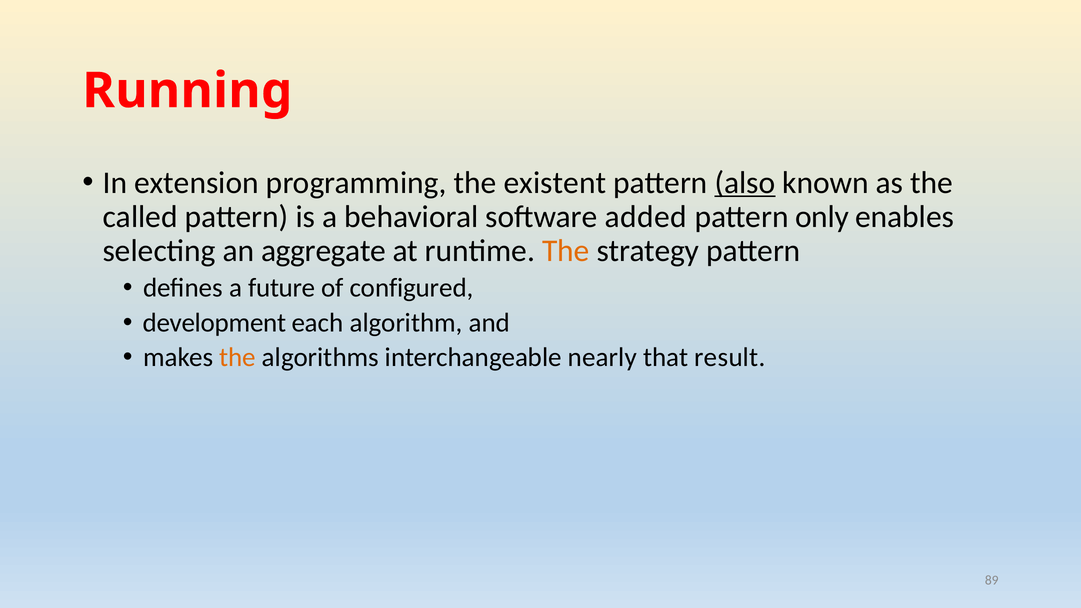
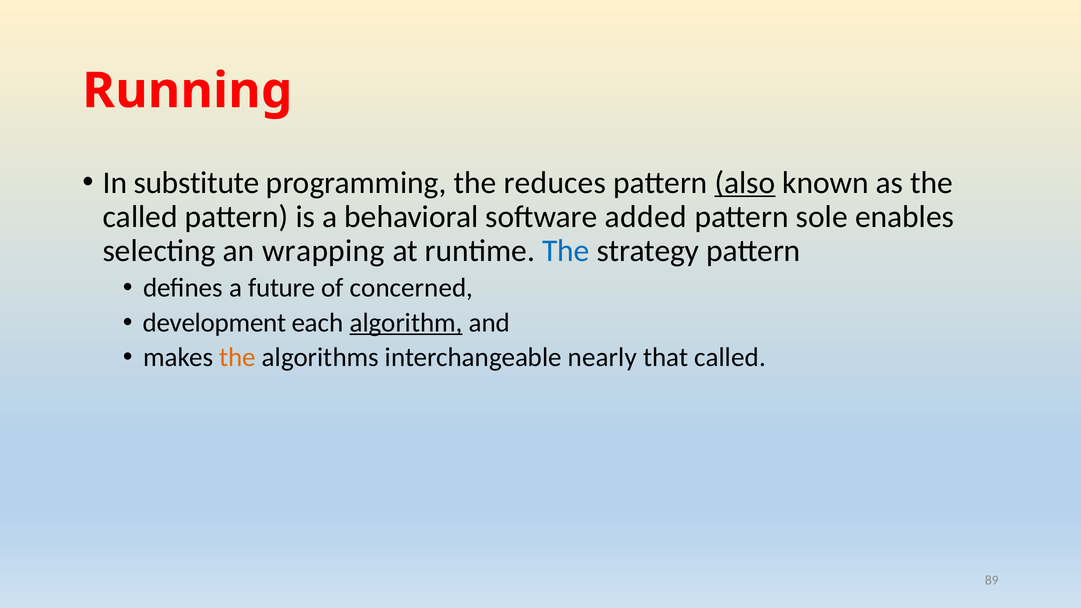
extension: extension -> substitute (197, 183)
existent: existent -> reduces (555, 183)
only: only -> sole (822, 217)
aggregate: aggregate -> wrapping (323, 251)
The colour: orange -> blue (566, 251)
configured: configured -> concerned (411, 288)
algorithm underline: none -> present (406, 323)
that result: result -> called (730, 358)
